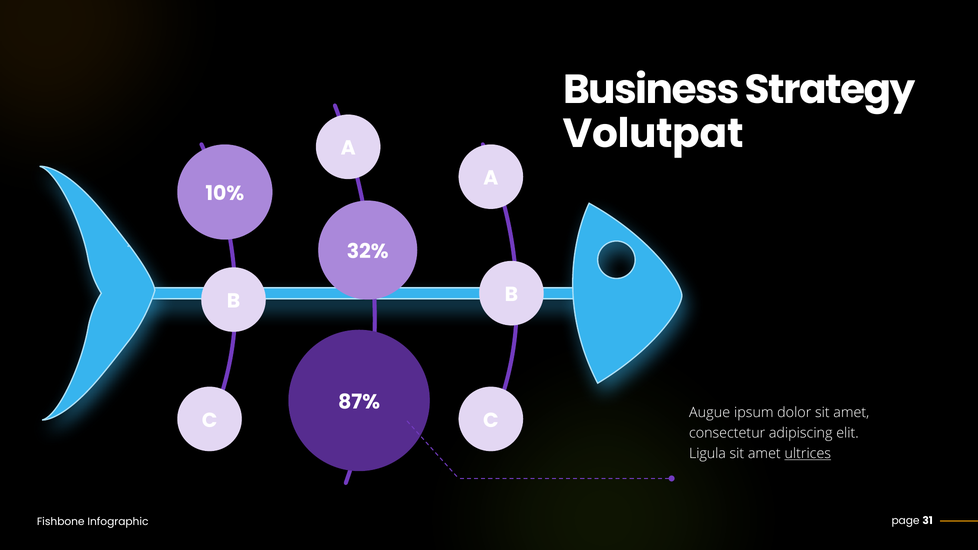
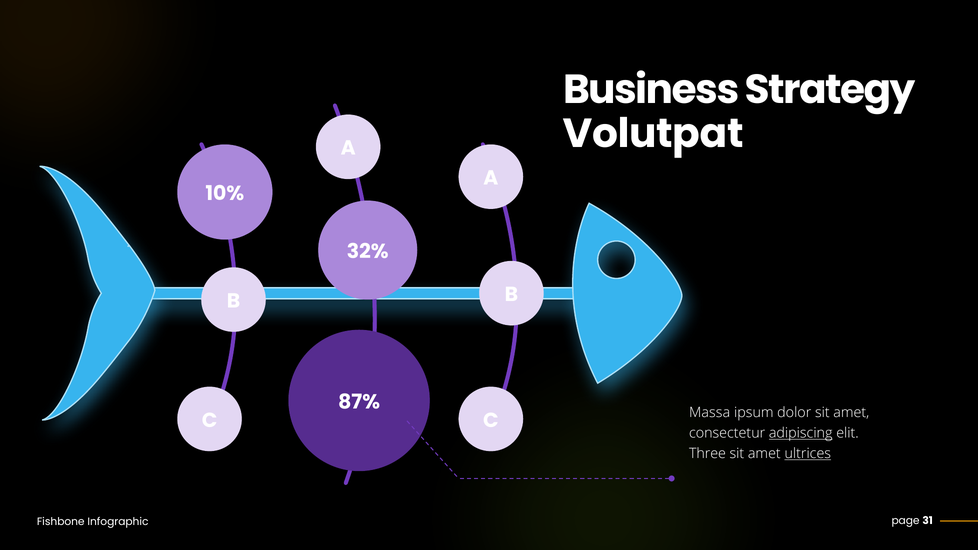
Augue: Augue -> Massa (710, 413)
adipiscing underline: none -> present (801, 433)
Ligula: Ligula -> Three (707, 454)
